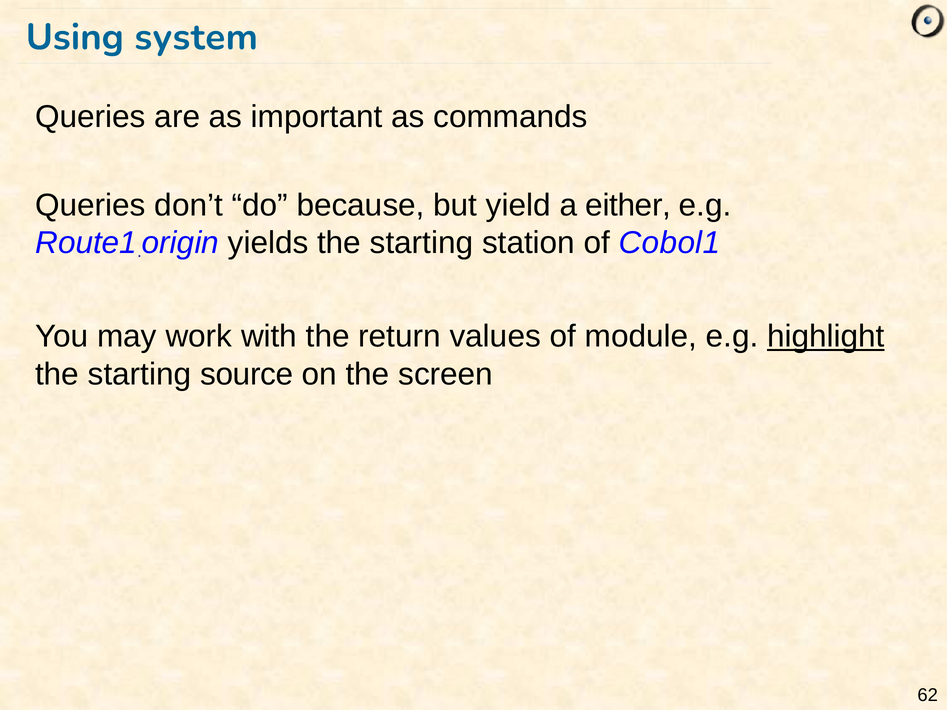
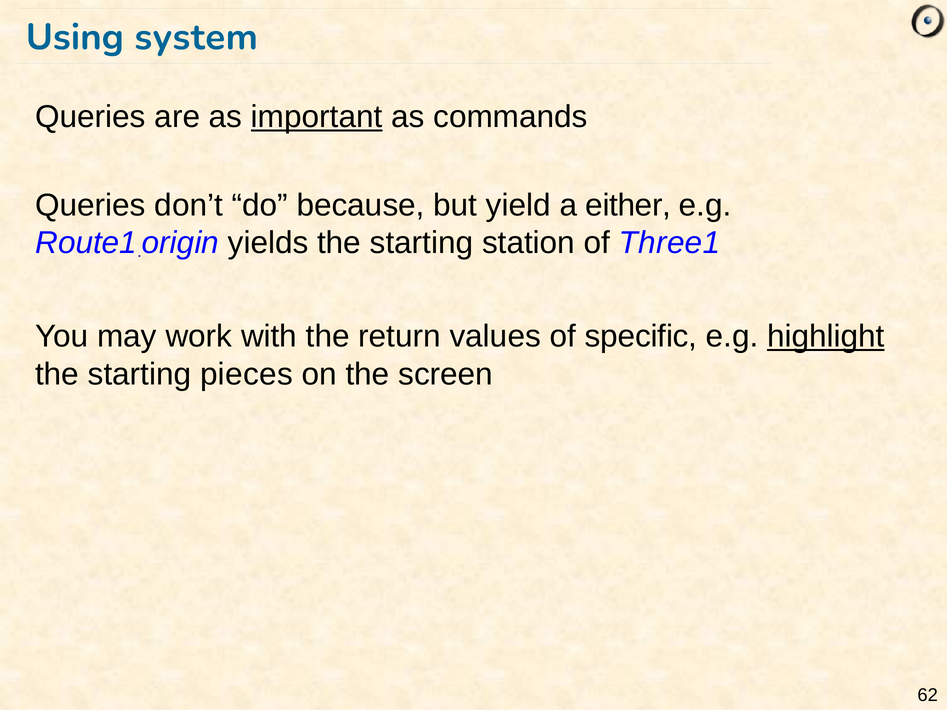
important underline: none -> present (317, 117)
Cobol1: Cobol1 -> Three1 (670, 243)
module: module -> specific (641, 337)
source: source -> pieces (246, 375)
